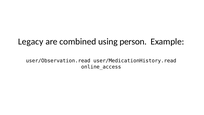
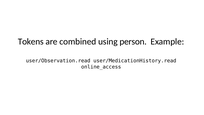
Legacy: Legacy -> Tokens (31, 42)
